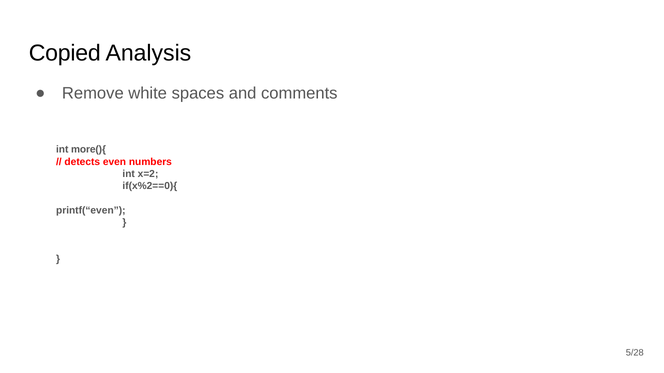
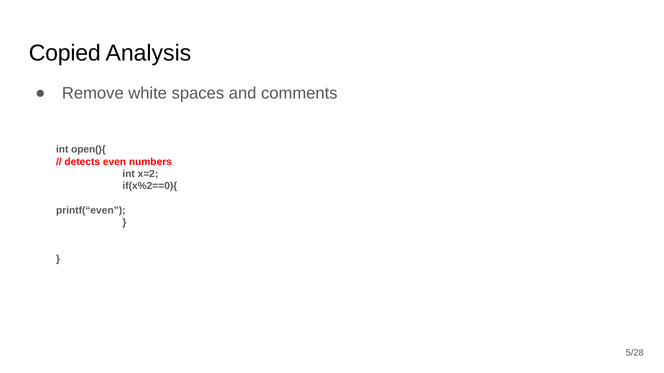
more(){: more(){ -> open(){ (88, 150)
